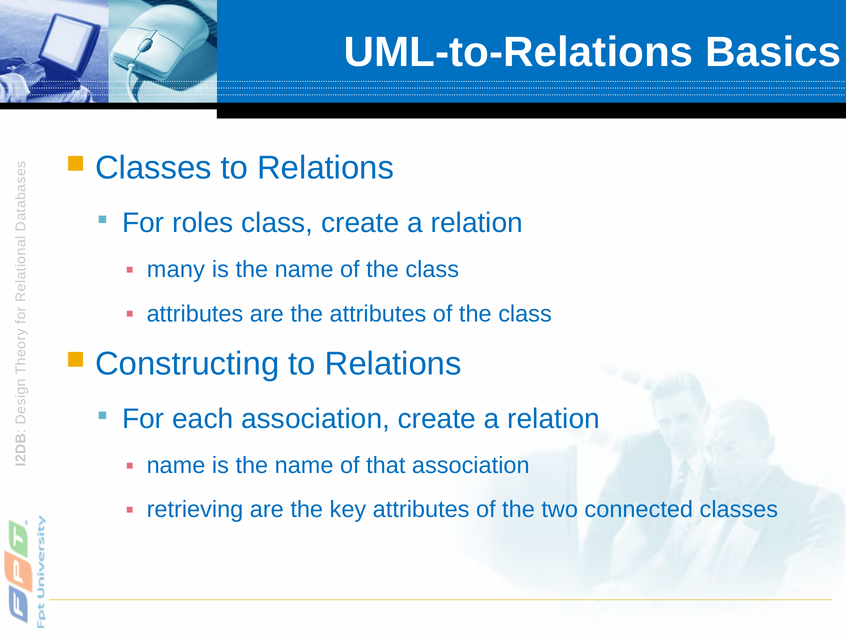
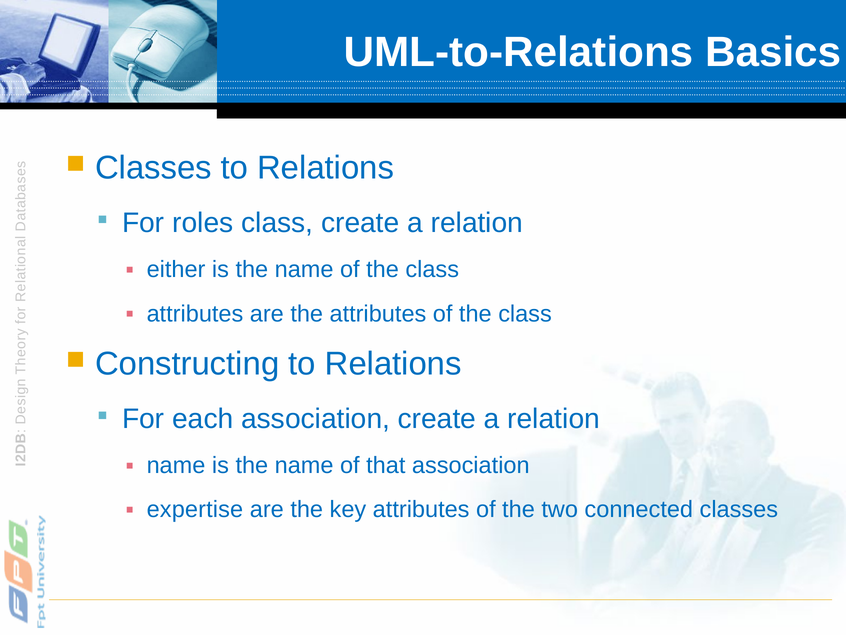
many: many -> either (176, 269)
retrieving: retrieving -> expertise (195, 509)
